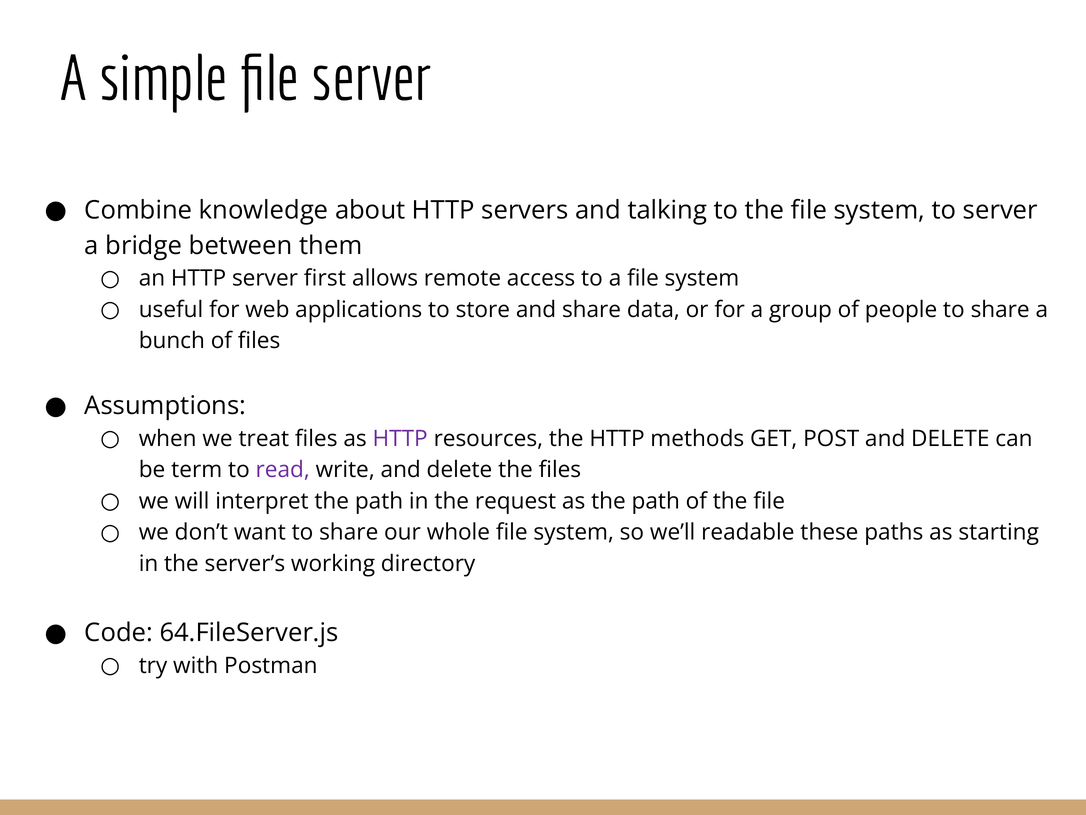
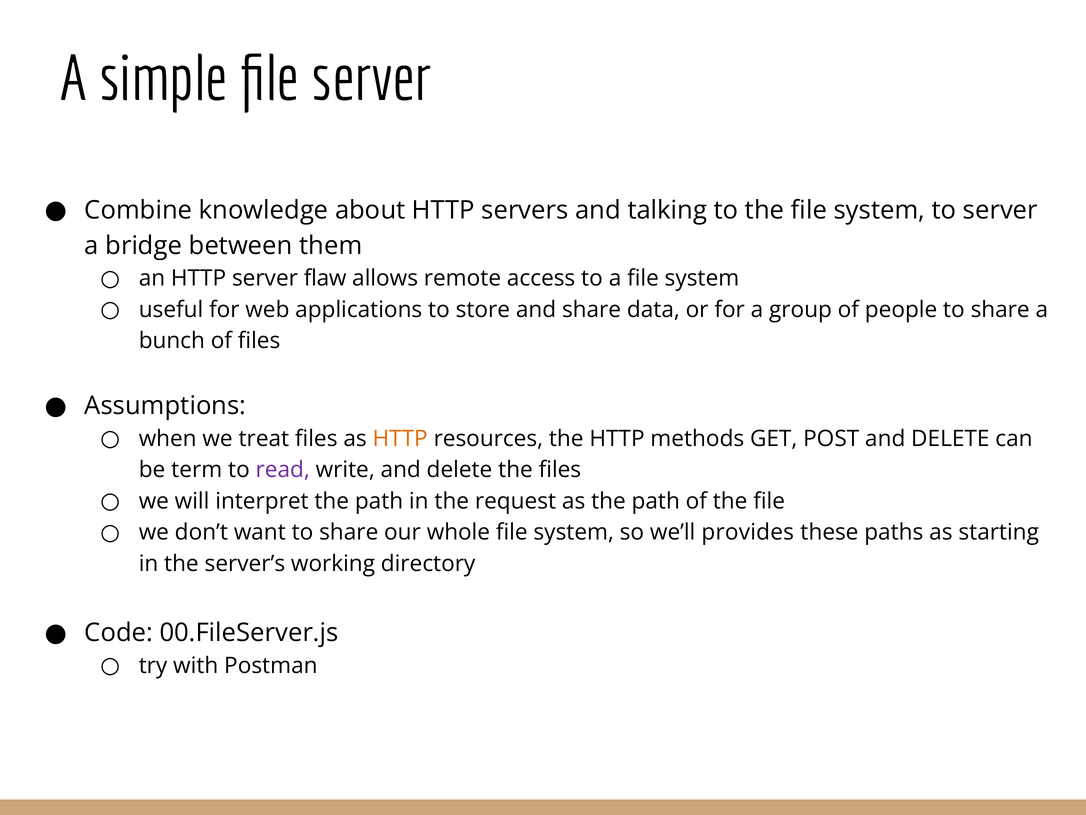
first: first -> flaw (325, 278)
HTTP colour: purple -> orange (400, 438)
readable: readable -> provides (748, 532)
64.FileServer.js: 64.FileServer.js -> 00.FileServer.js (249, 632)
